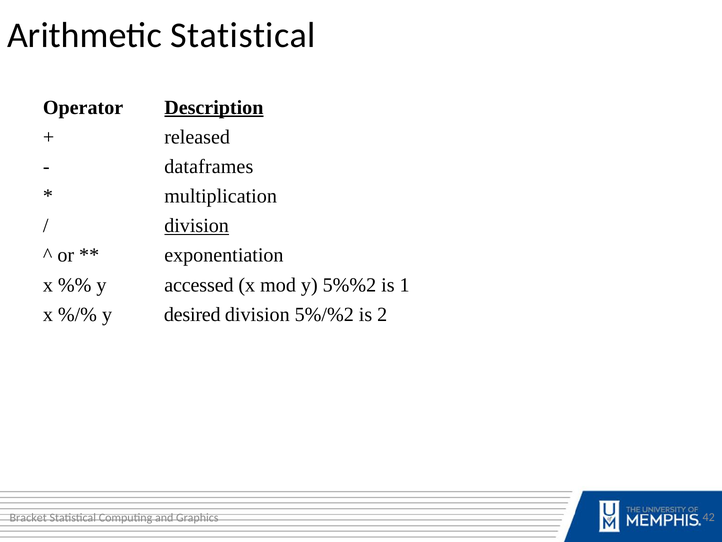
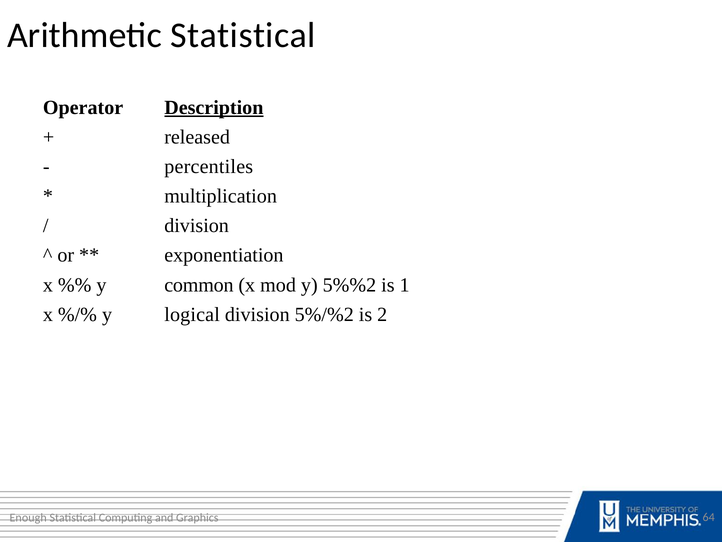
dataframes: dataframes -> percentiles (209, 167)
division underline: present -> none (197, 226)
accessed: accessed -> common (199, 285)
desired: desired -> logical (192, 314)
Bracket: Bracket -> Enough (28, 517)
42: 42 -> 64 (709, 517)
